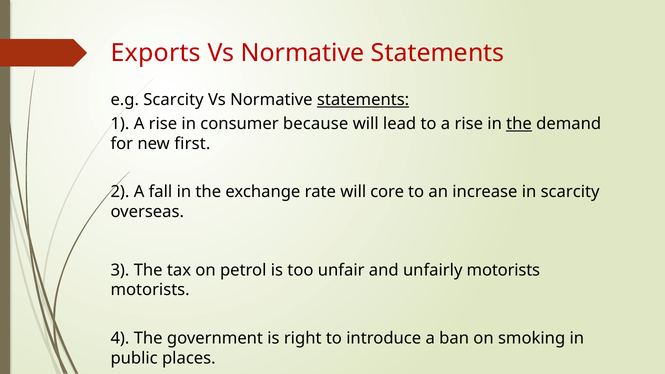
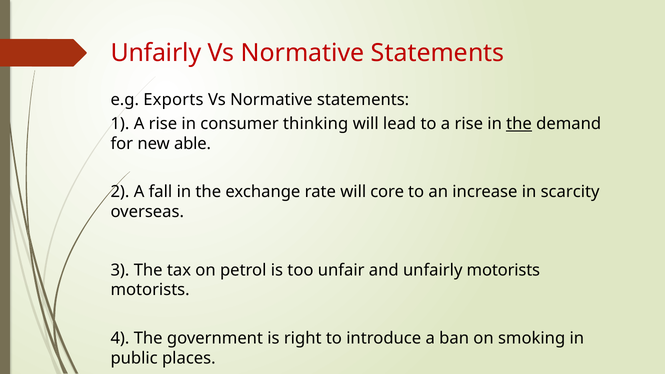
Exports: Exports -> Unfairly (156, 53)
e.g Scarcity: Scarcity -> Exports (173, 100)
statements underline: present -> none (363, 100)
because: because -> thinking (316, 124)
first: first -> able (193, 144)
